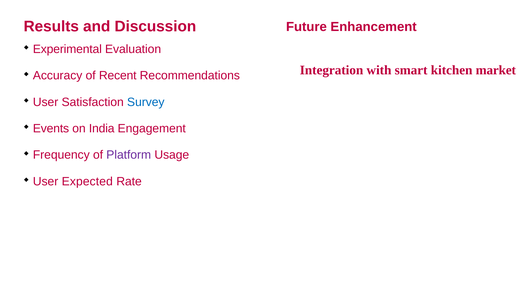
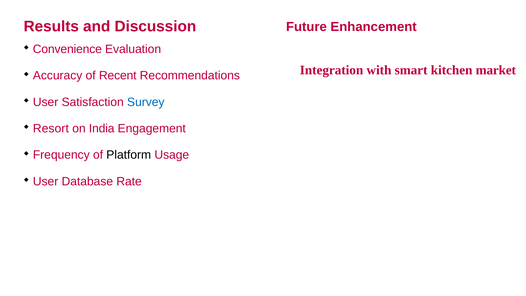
Experimental: Experimental -> Convenience (67, 49)
Events: Events -> Resort (51, 128)
Platform colour: purple -> black (129, 155)
Expected: Expected -> Database (87, 181)
